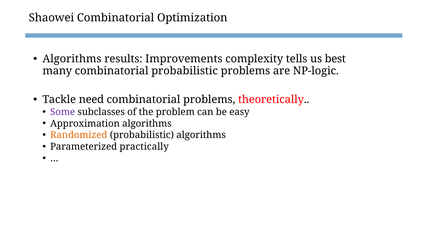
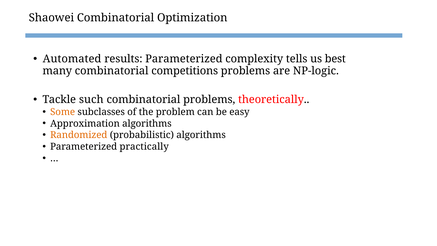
Algorithms: Algorithms -> Automated (72, 59)
results Improvements: Improvements -> Parameterized (184, 59)
combinatorial probabilistic: probabilistic -> competitions (185, 71)
need: need -> such (91, 99)
Some colour: purple -> orange (63, 112)
